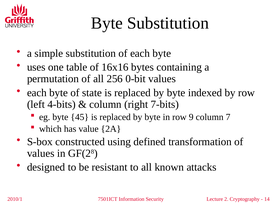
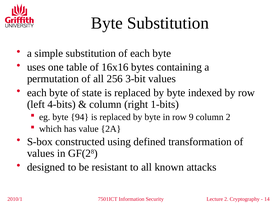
0-bit: 0-bit -> 3-bit (136, 79)
7-bits: 7-bits -> 1-bits (165, 104)
45: 45 -> 94 (80, 117)
column 7: 7 -> 2 (228, 117)
